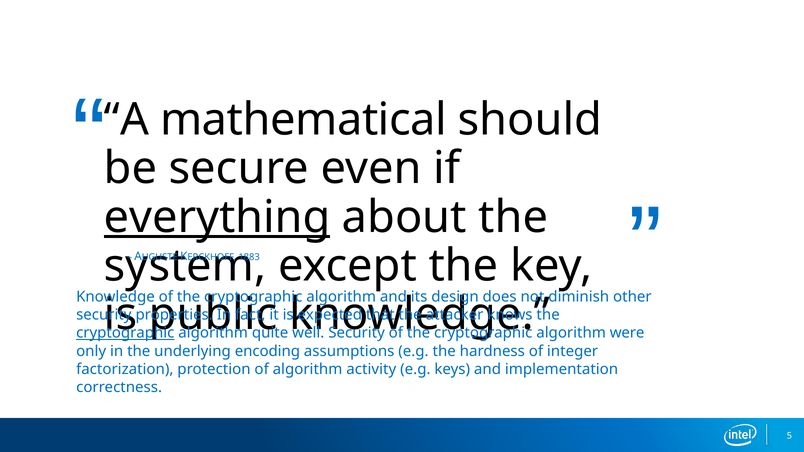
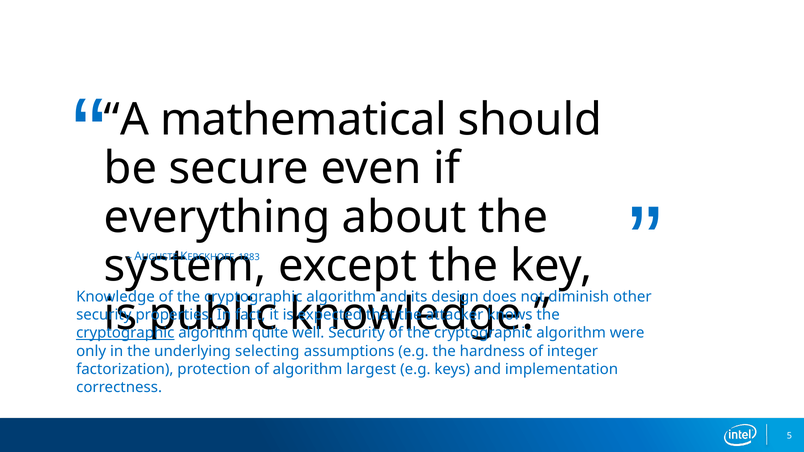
everything underline: present -> none (217, 217)
encoding: encoding -> selecting (267, 351)
activity: activity -> largest (371, 369)
